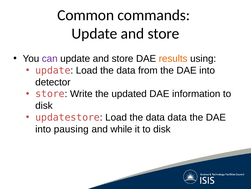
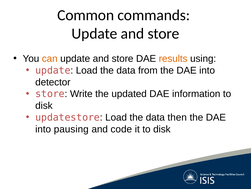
can colour: purple -> orange (50, 58)
data data: data -> then (177, 117)
while: while -> code (121, 129)
